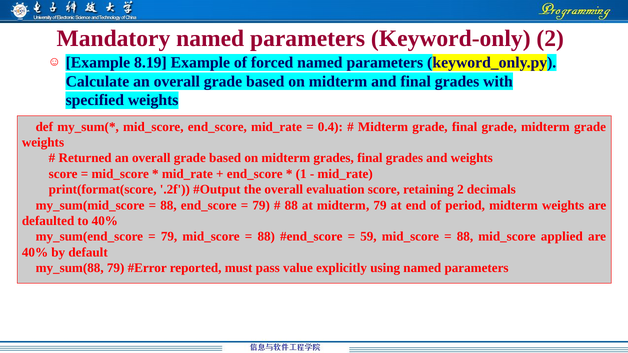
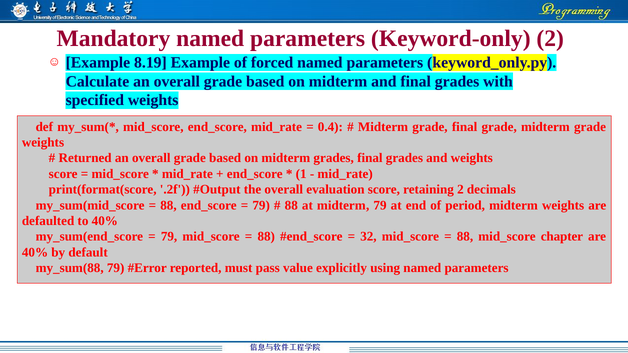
59: 59 -> 32 (368, 237)
applied: applied -> chapter (562, 237)
